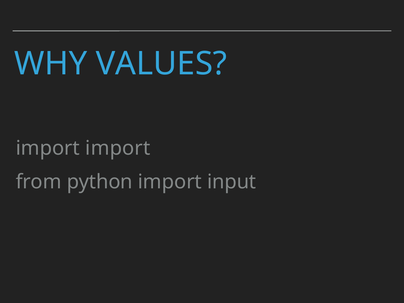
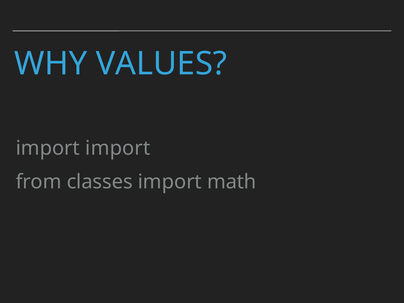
python: python -> classes (100, 182)
input: input -> math (232, 182)
